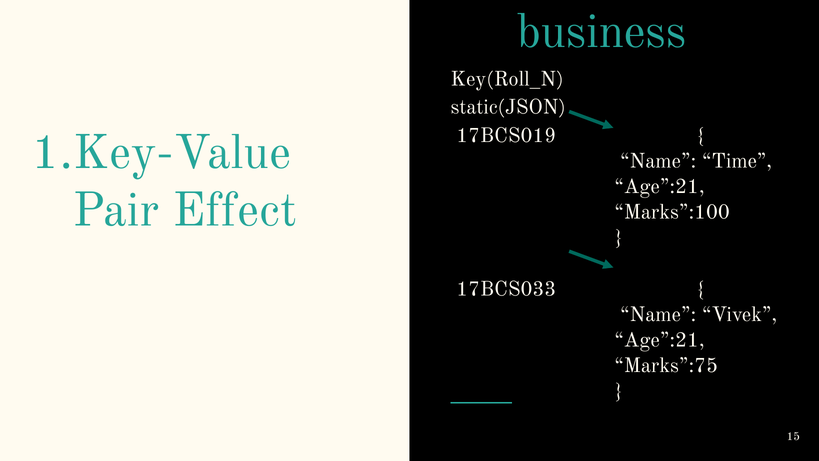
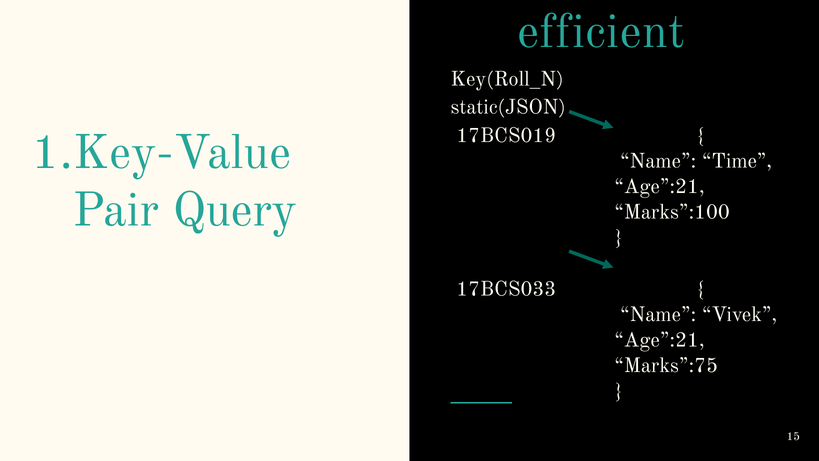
business: business -> efficient (601, 31)
Effect: Effect -> Query (235, 210)
